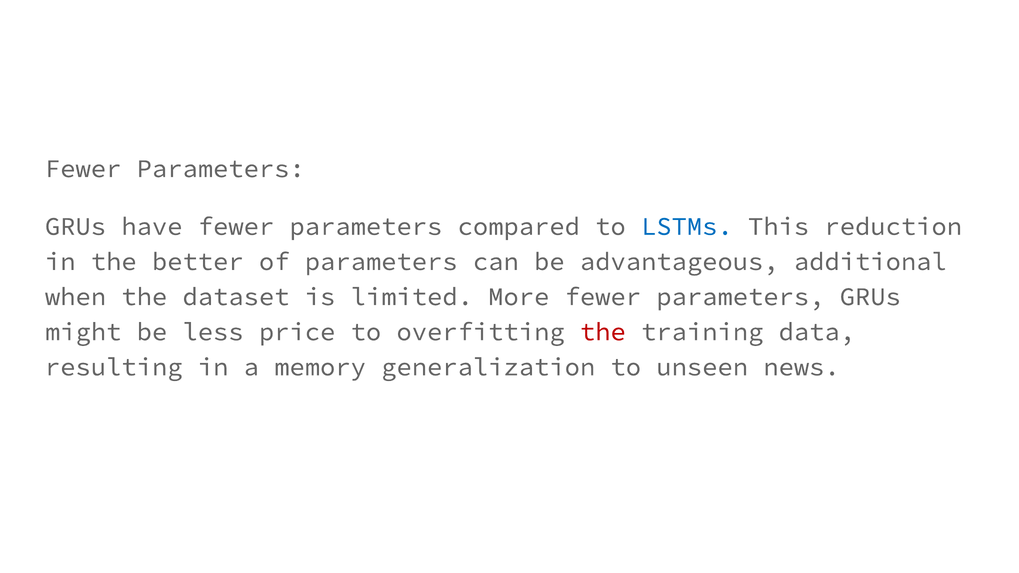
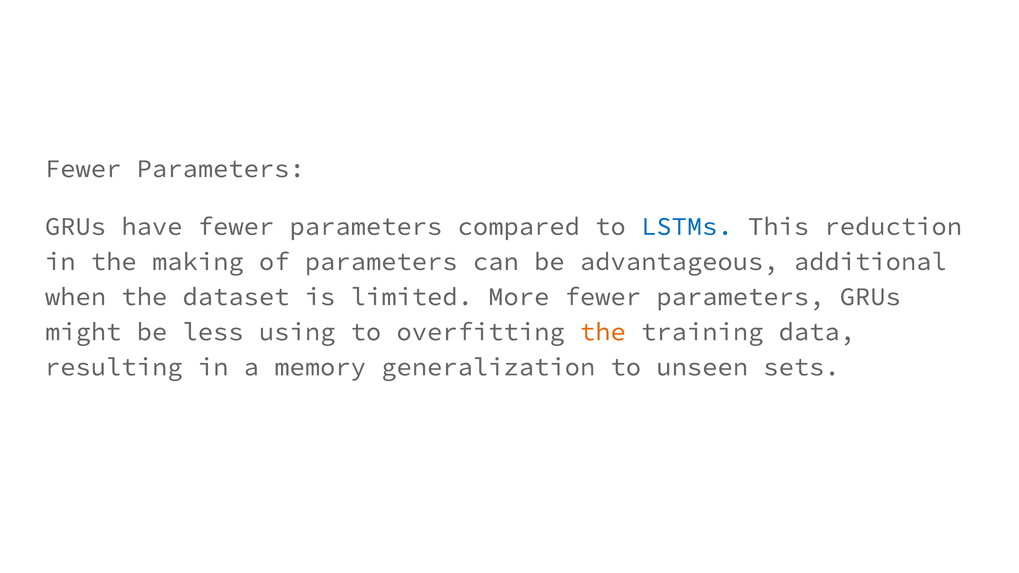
better: better -> making (198, 262)
price: price -> using (297, 332)
the colour: red -> orange (603, 332)
news: news -> sets (802, 367)
